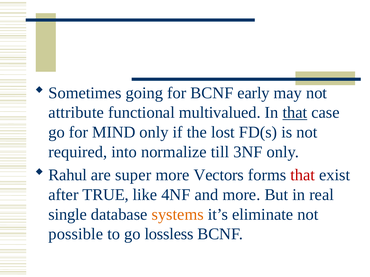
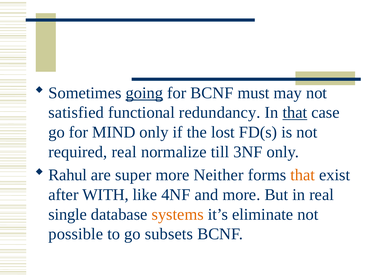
going underline: none -> present (144, 93)
early: early -> must (253, 93)
attribute: attribute -> satisfied (76, 113)
multivalued: multivalued -> redundancy (220, 113)
required into: into -> real (124, 152)
Vectors: Vectors -> Neither (219, 175)
that colour: red -> orange (303, 175)
TRUE: TRUE -> WITH (106, 195)
lossless: lossless -> subsets (169, 234)
